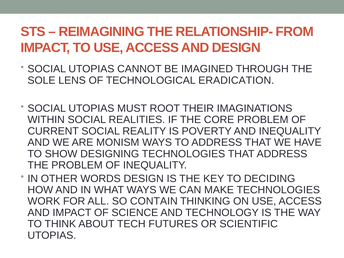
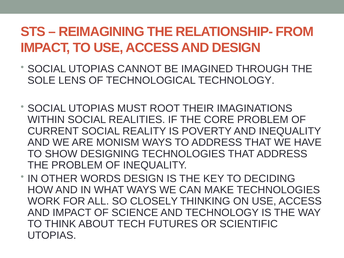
TECHNOLOGICAL ERADICATION: ERADICATION -> TECHNOLOGY (236, 80)
CONTAIN: CONTAIN -> CLOSELY (154, 201)
